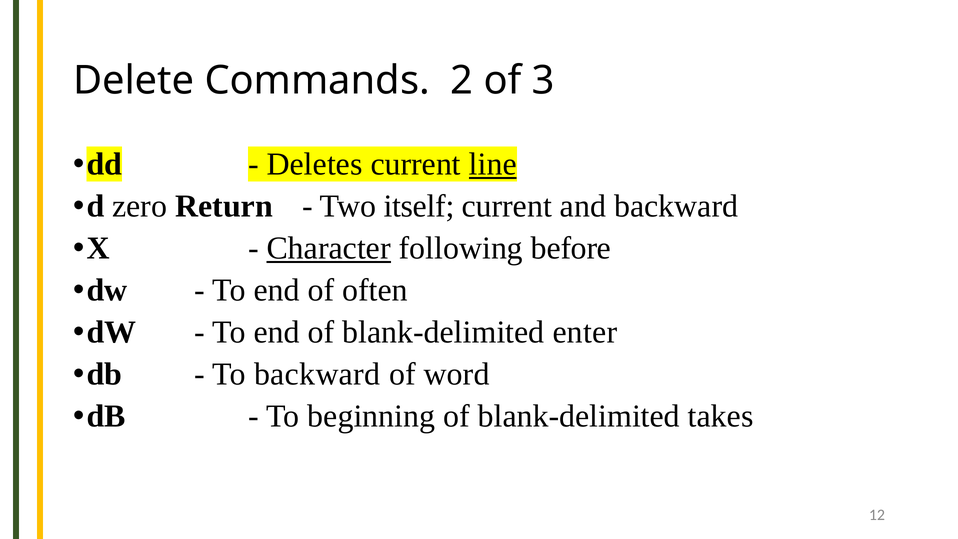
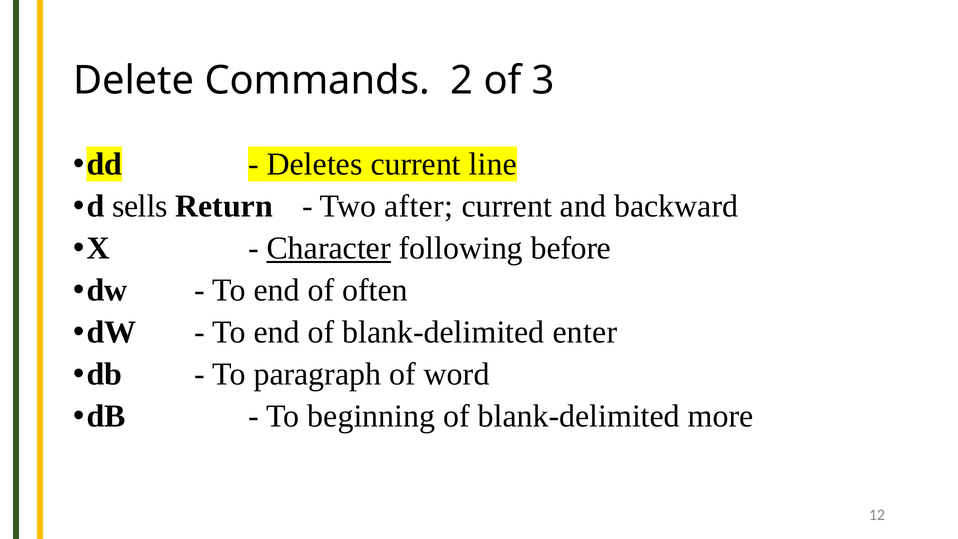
line underline: present -> none (493, 164)
zero: zero -> sells (140, 206)
itself: itself -> after (419, 206)
To backward: backward -> paragraph (317, 374)
takes: takes -> more (721, 416)
